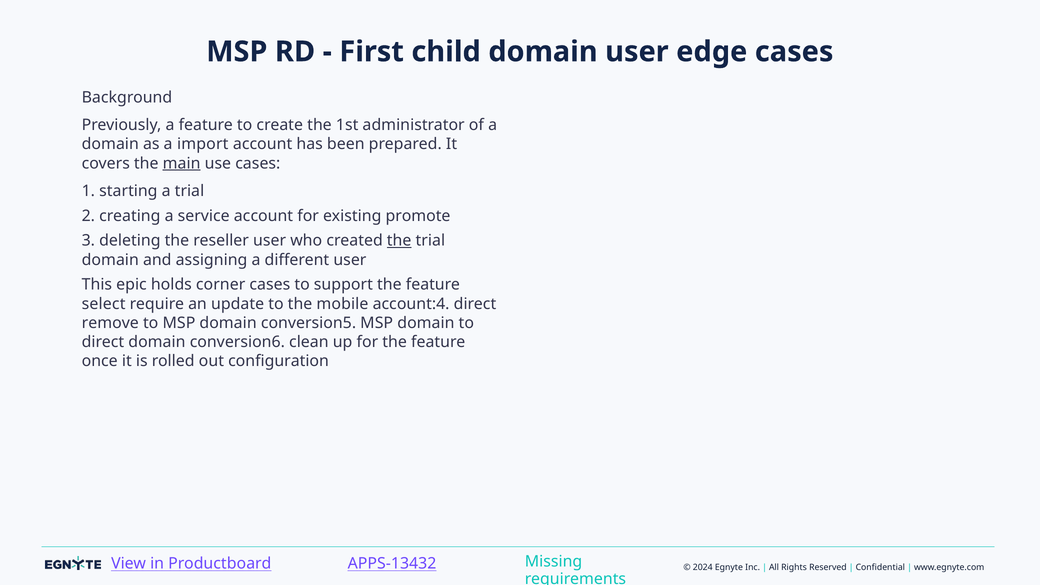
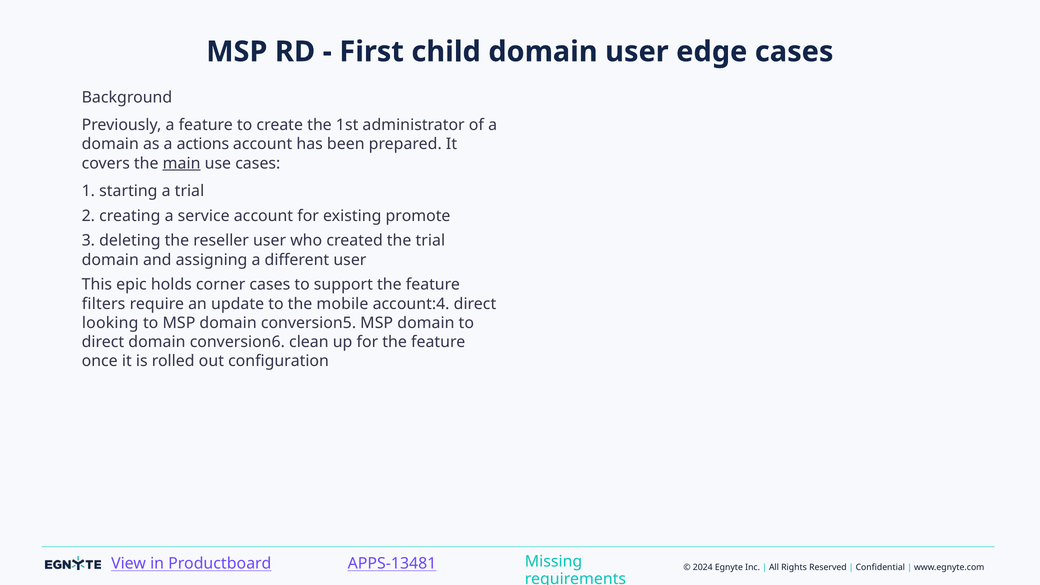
import: import -> actions (203, 144)
the underline: present -> none (399, 241)
select: select -> filters (104, 304)
remove: remove -> looking (110, 323)
APPS-13432: APPS-13432 -> APPS-13481 (392, 564)
